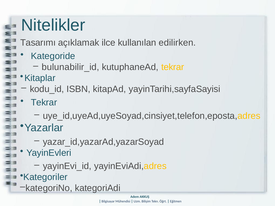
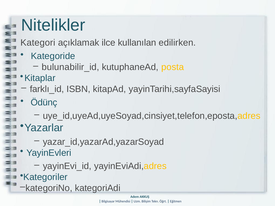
Tasarımı: Tasarımı -> Kategori (38, 43)
kutuphaneAd tekrar: tekrar -> posta (173, 67)
kodu_id: kodu_id -> farklı_id (47, 89)
Tekrar: Tekrar -> Ödünç (44, 103)
